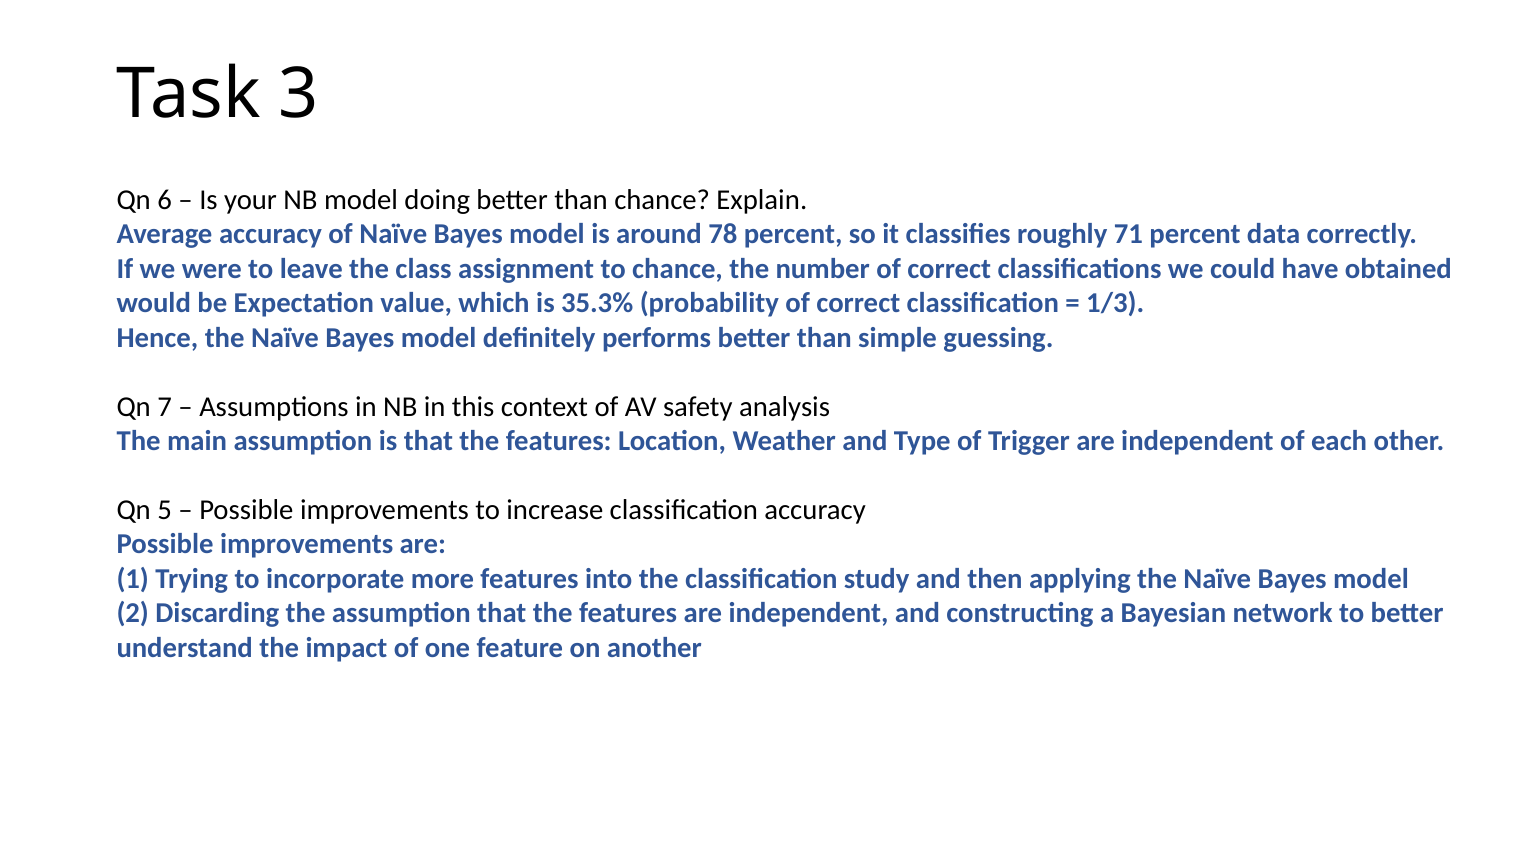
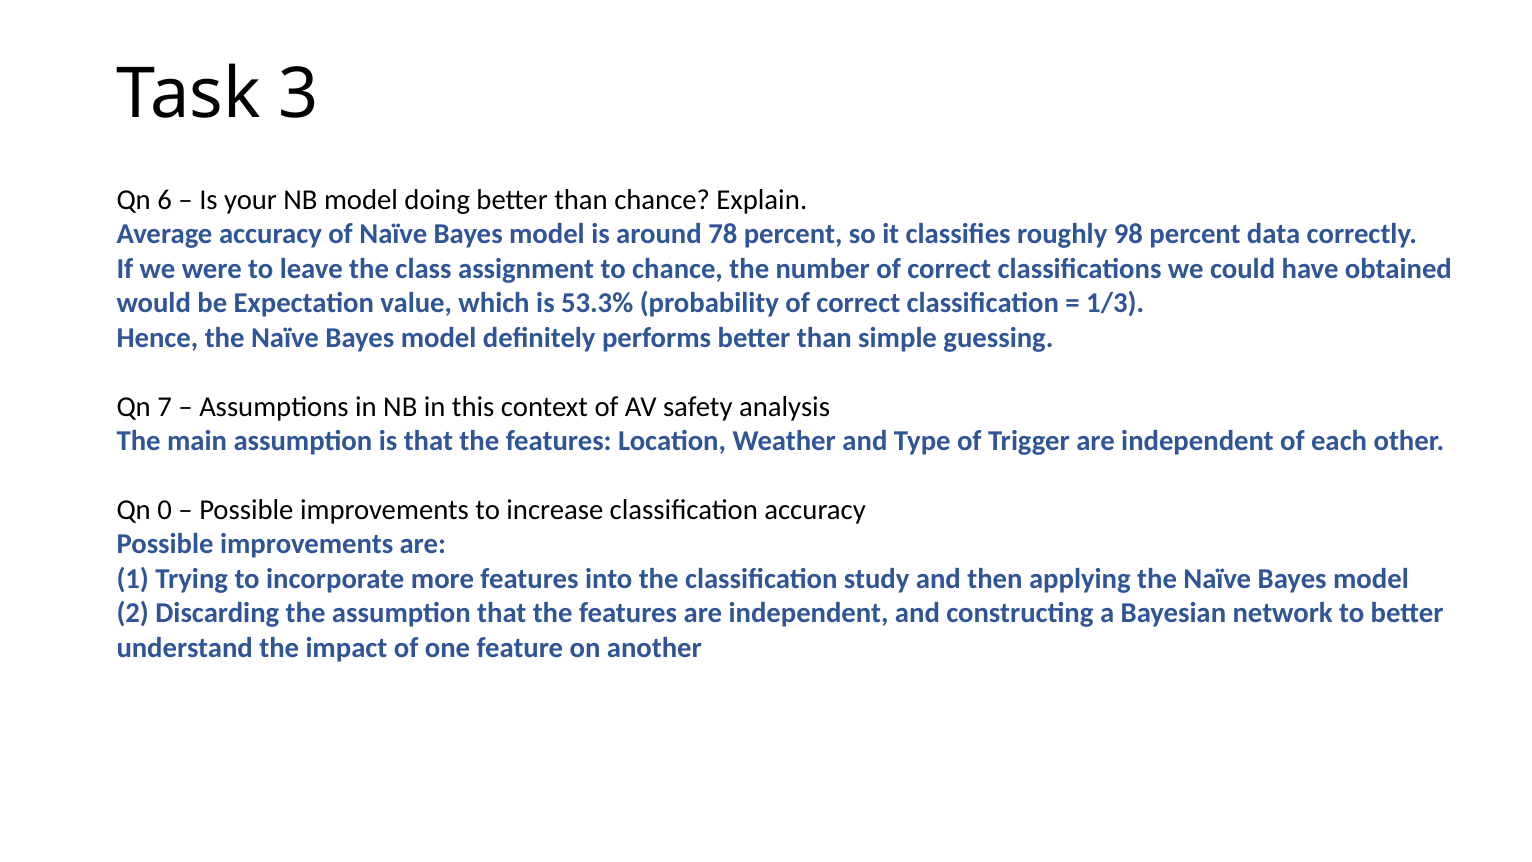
71: 71 -> 98 (1128, 234)
35.3%: 35.3% -> 53.3% (597, 303)
5: 5 -> 0 (165, 510)
